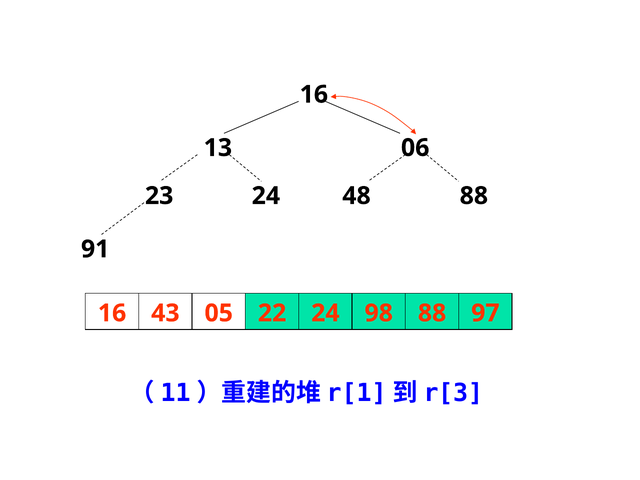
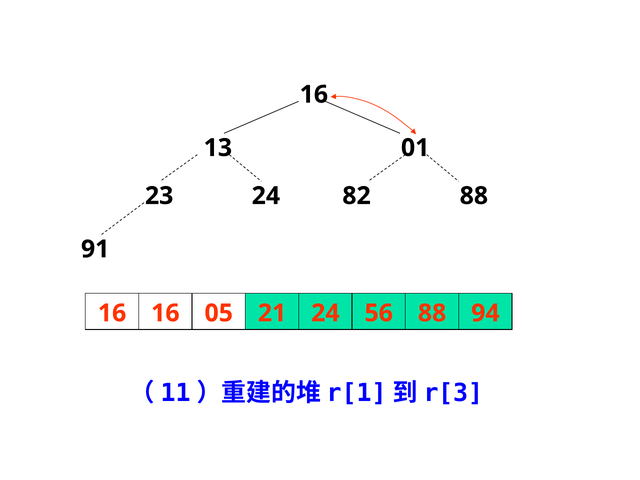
06: 06 -> 01 (415, 148)
48: 48 -> 82 (357, 196)
16 43: 43 -> 16 (165, 313)
22: 22 -> 21 (272, 313)
98: 98 -> 56 (379, 313)
97: 97 -> 94 (485, 313)
